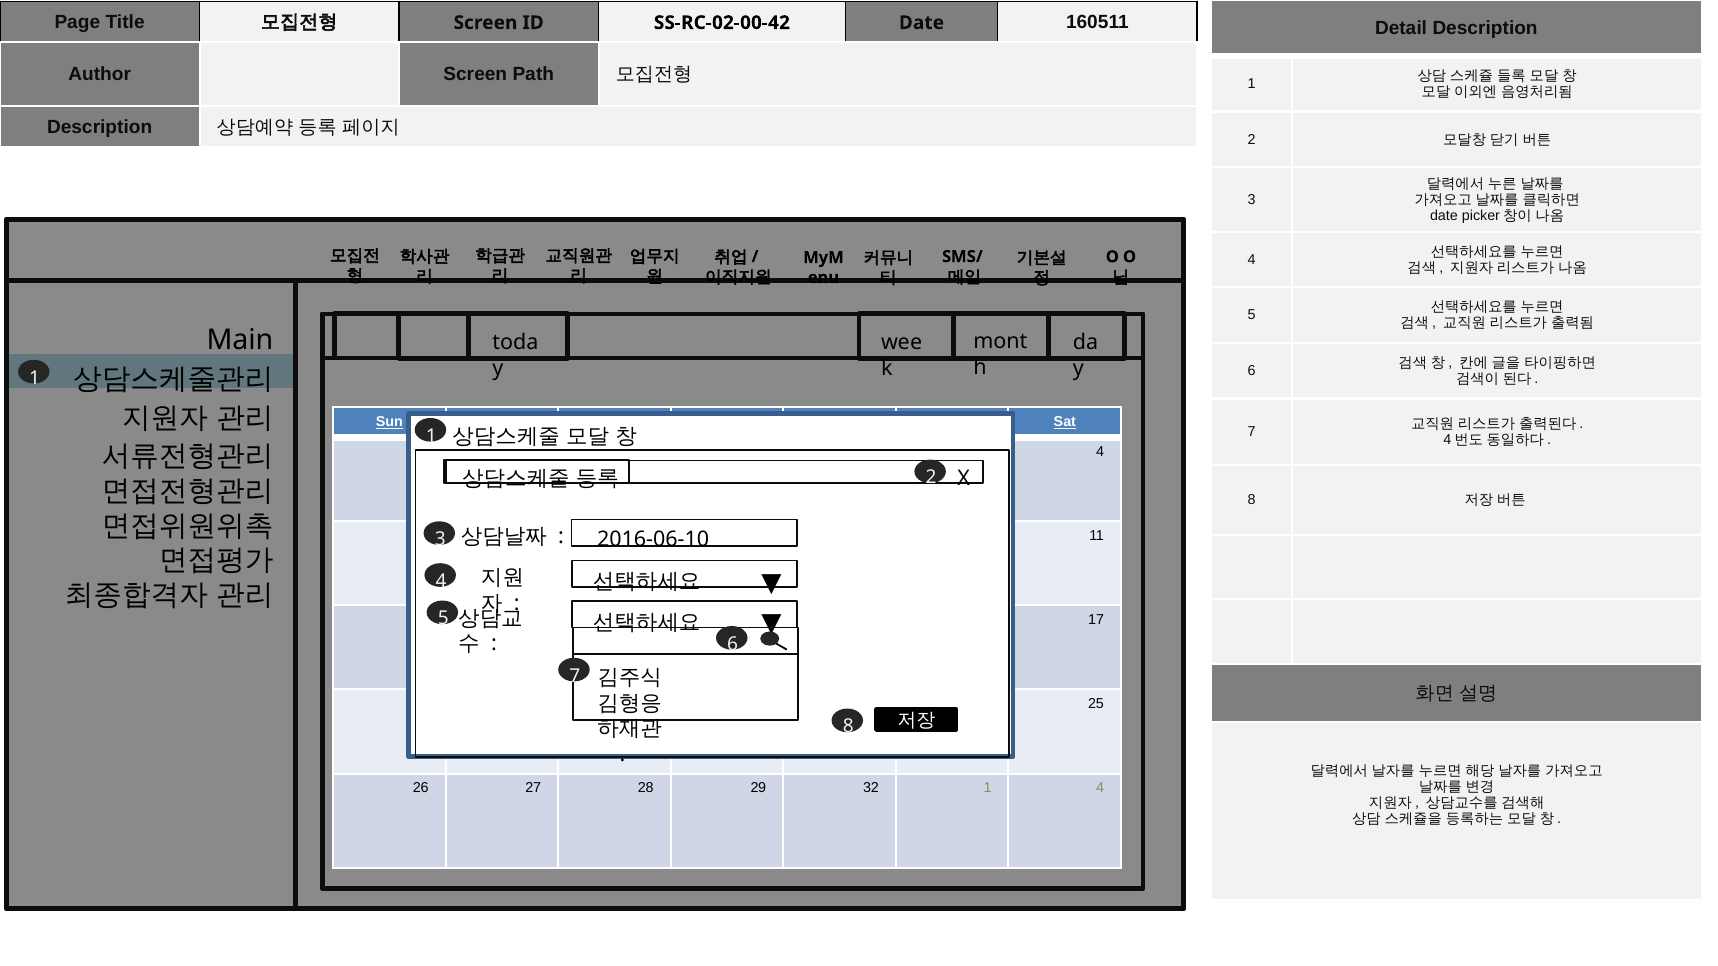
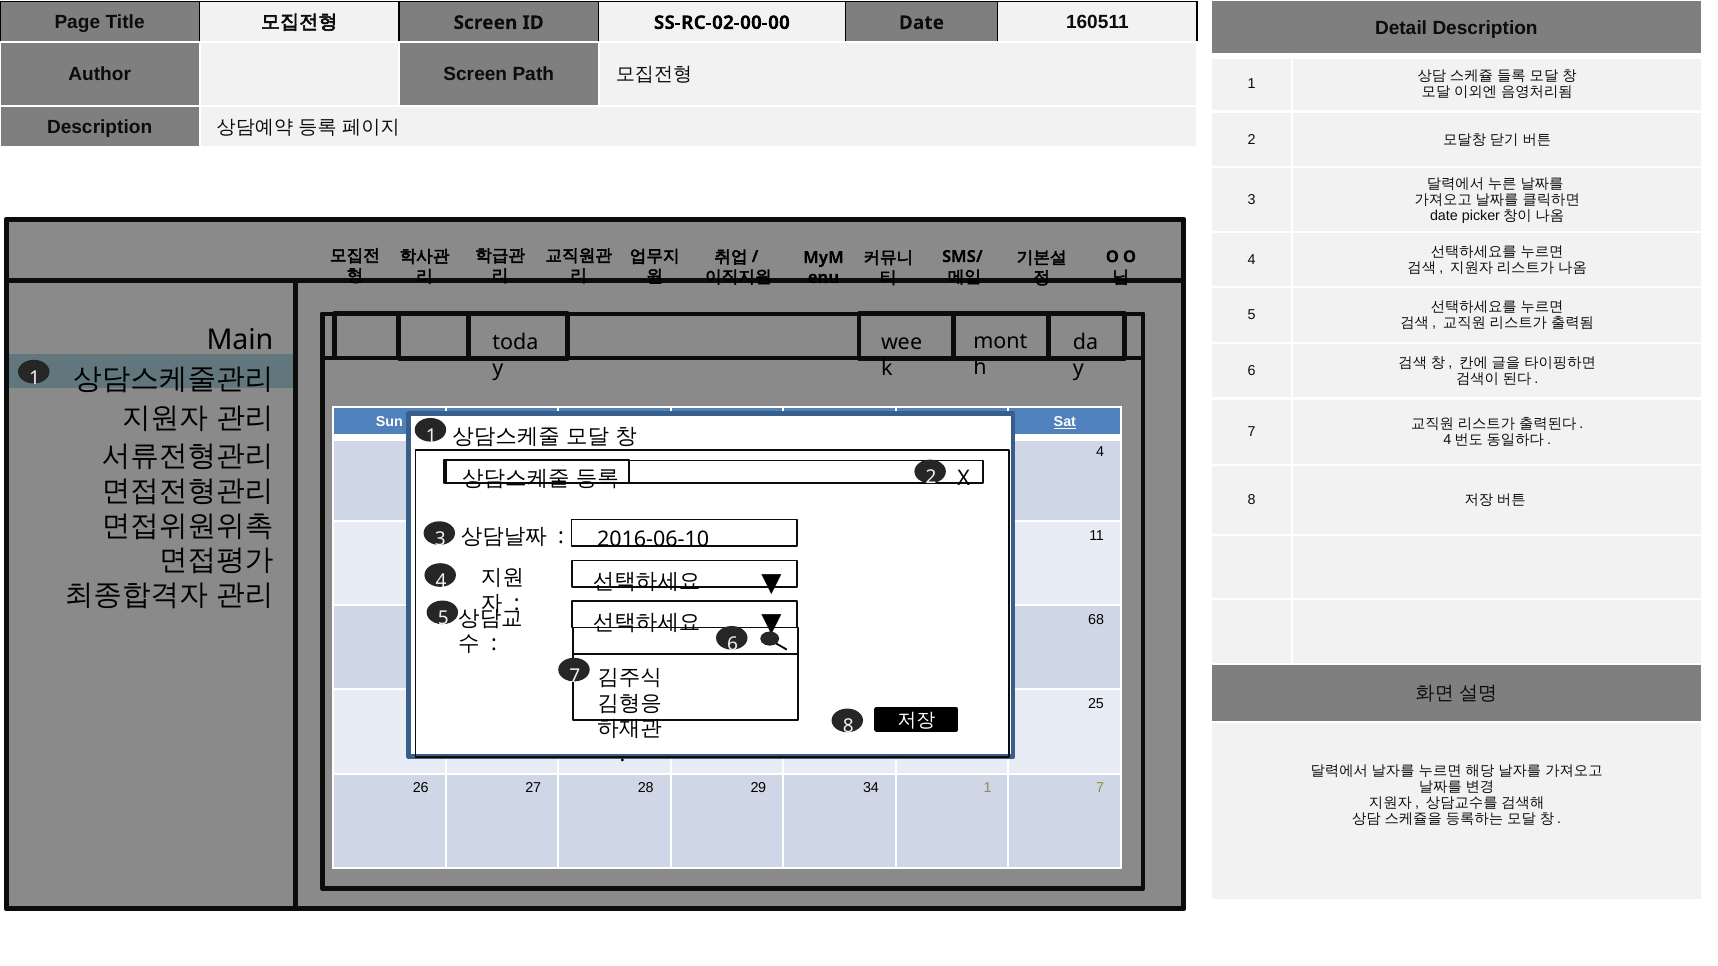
SS-RC-02-00-42: SS-RC-02-00-42 -> SS-RC-02-00-00 (722, 23)
Sun underline: present -> none (389, 422)
17: 17 -> 68 (1096, 620)
32: 32 -> 34 (871, 788)
1 4: 4 -> 7 (1100, 788)
